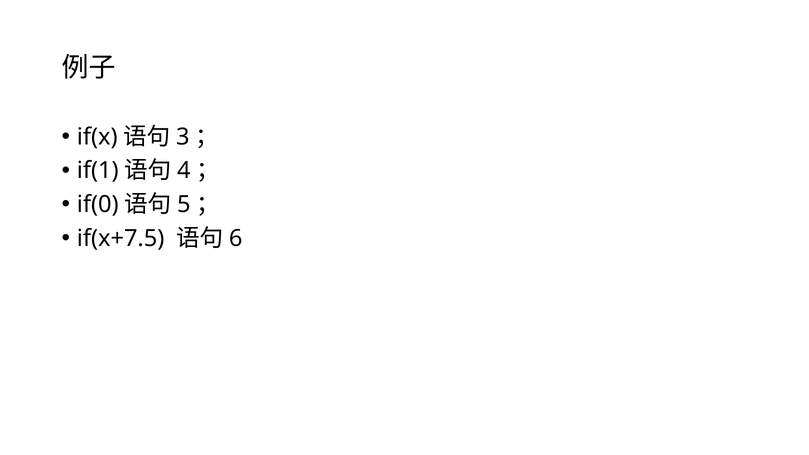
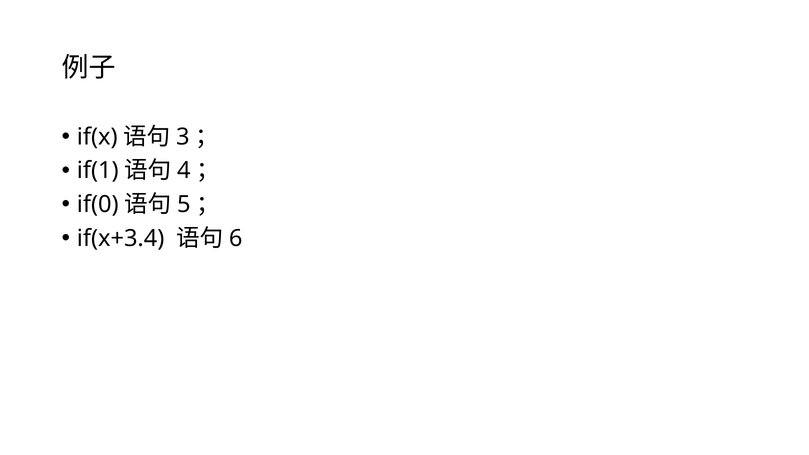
if(x+7.5: if(x+7.5 -> if(x+3.4 (121, 239)
